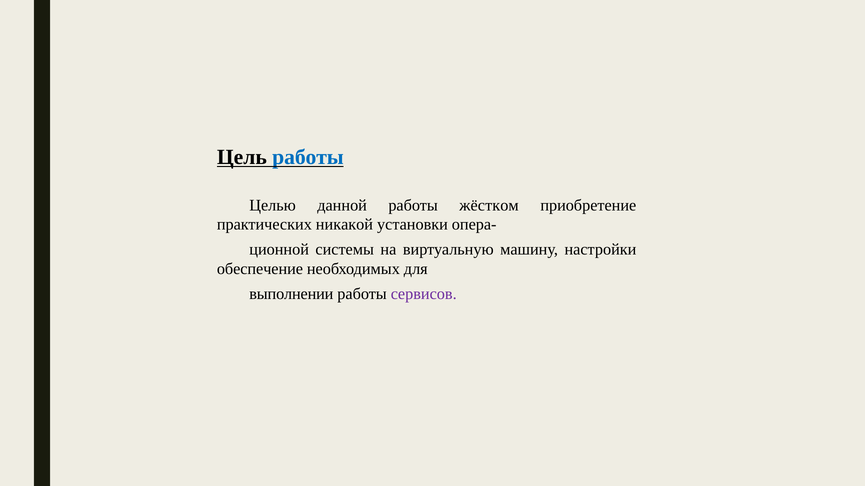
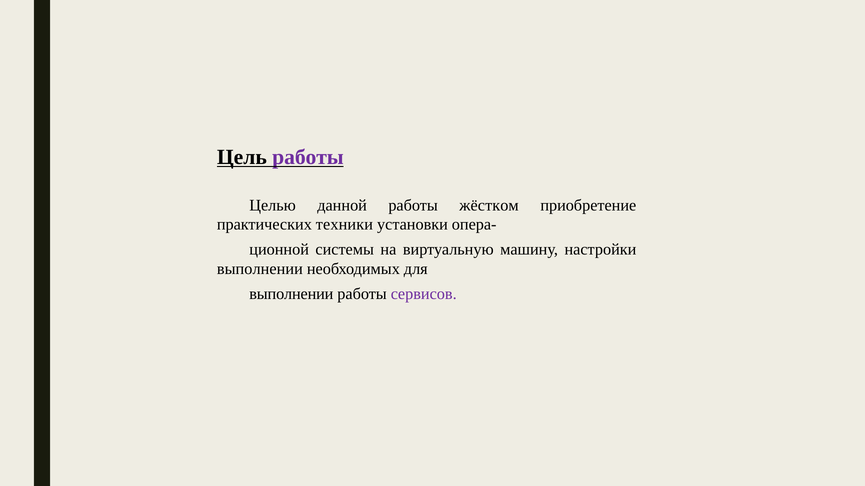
работы colour: blue -> purple (308, 157)
никакой: никакой -> техники (344, 225)
обеспечение: обеспечение -> выполнении (260, 269)
